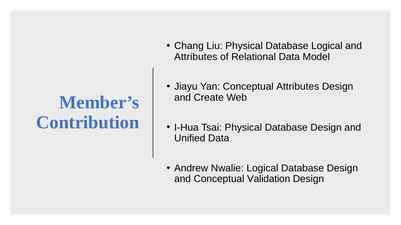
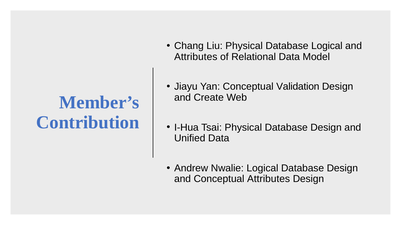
Conceptual Attributes: Attributes -> Validation (298, 87)
Conceptual Validation: Validation -> Attributes (269, 179)
